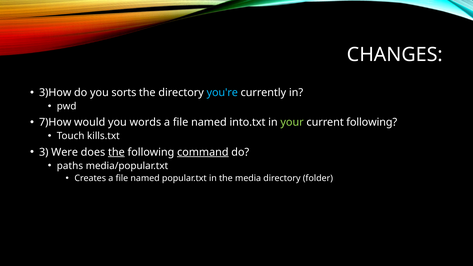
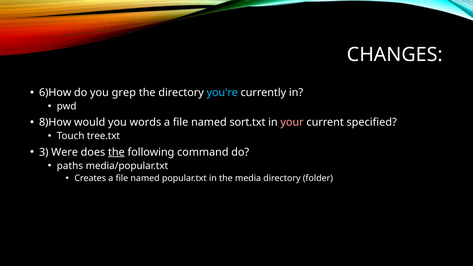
3)How: 3)How -> 6)How (55, 93)
sorts: sorts -> grep (124, 93)
7)How: 7)How -> 8)How (55, 122)
into.txt: into.txt -> sort.txt (247, 122)
your colour: light green -> pink (292, 122)
current following: following -> specified (372, 122)
kills.txt: kills.txt -> tree.txt (103, 136)
command underline: present -> none (203, 152)
